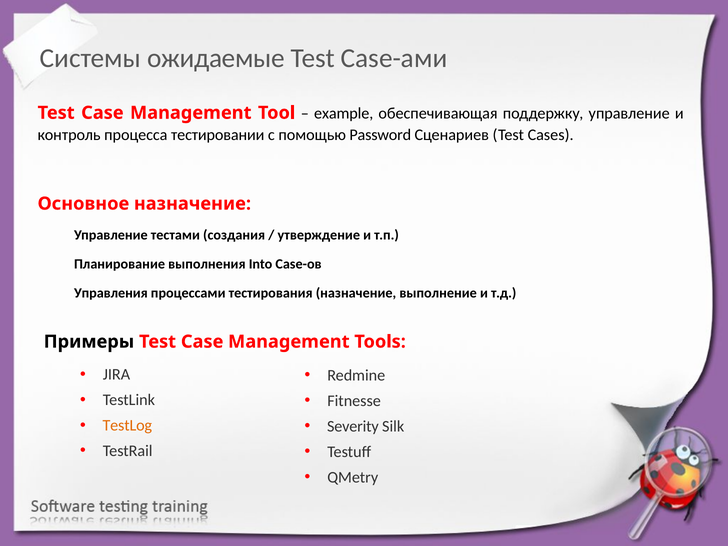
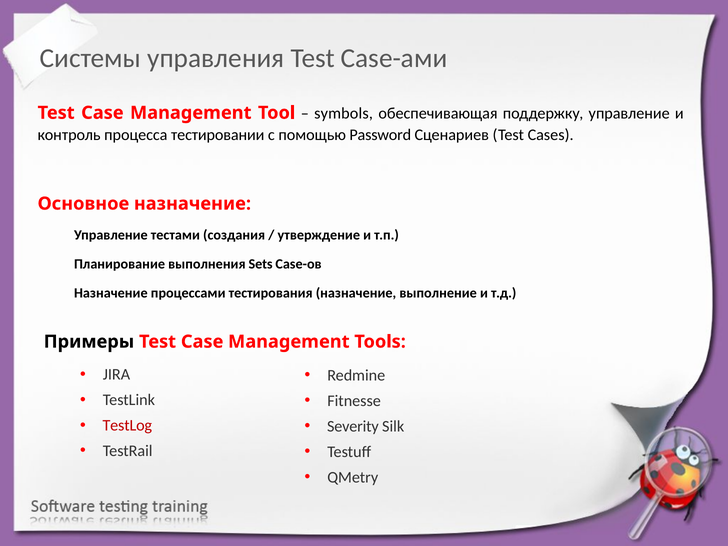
ожидаемые: ожидаемые -> управления (216, 58)
example: example -> symbols (344, 113)
Into: Into -> Sets (261, 264)
Управления: Управления -> Назначение (111, 293)
TestLog colour: orange -> red (127, 426)
